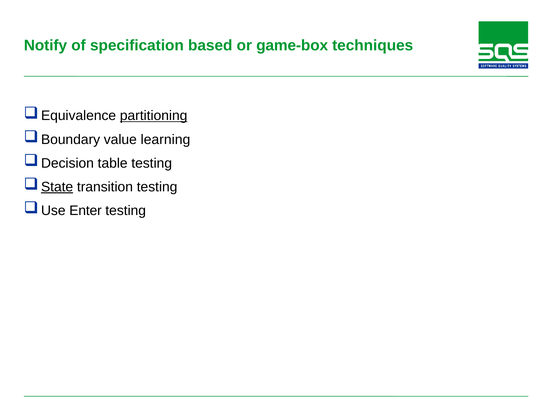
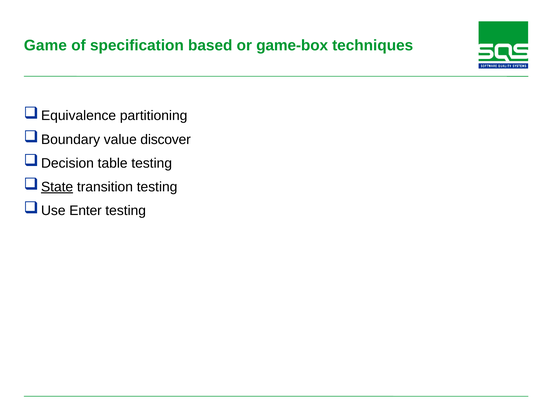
Notify: Notify -> Game (45, 45)
partitioning underline: present -> none (154, 116)
learning: learning -> discover (166, 139)
